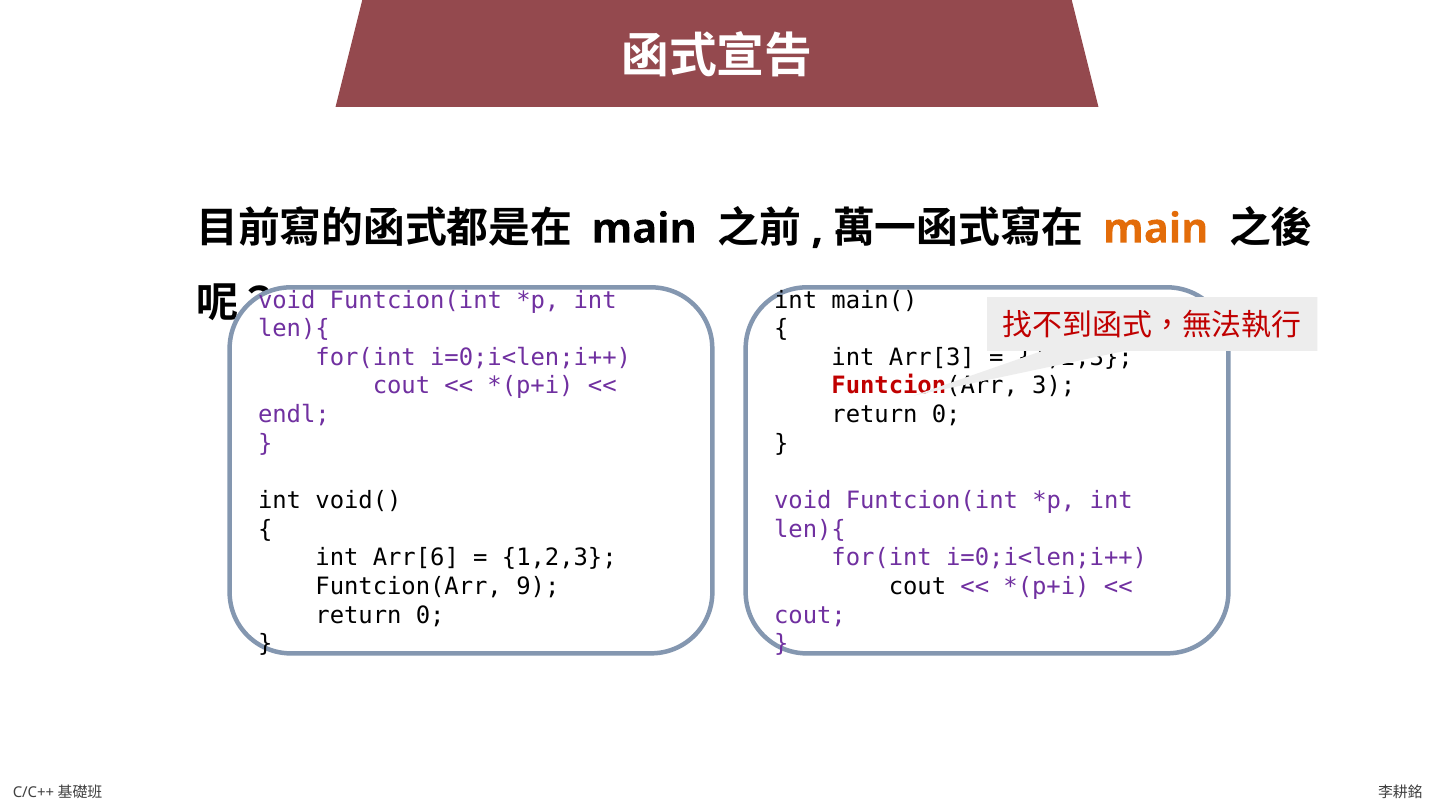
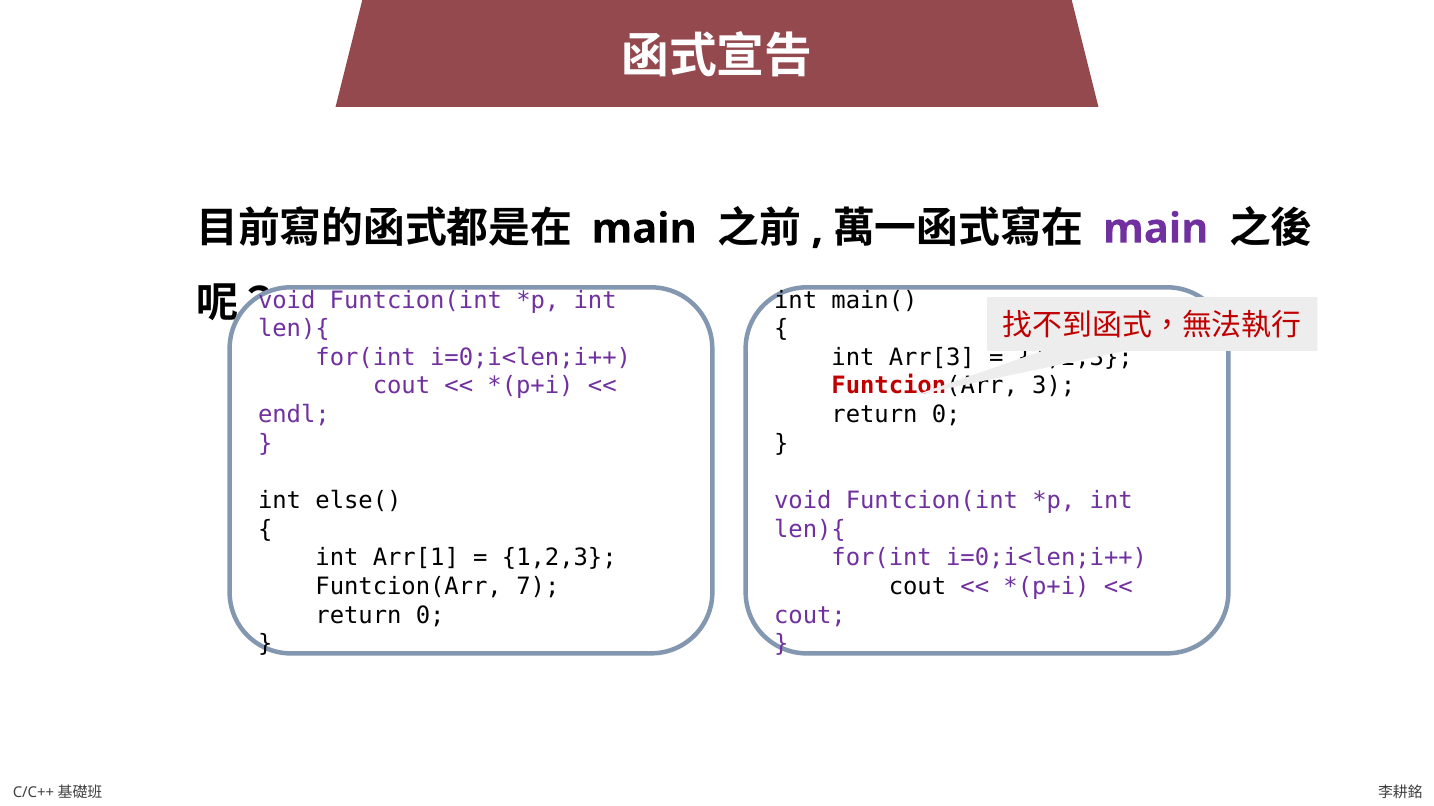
main colour: orange -> purple (1156, 229)
void(: void( -> else( (358, 501)
Arr[6: Arr[6 -> Arr[1 (416, 558)
9: 9 -> 7 (538, 587)
